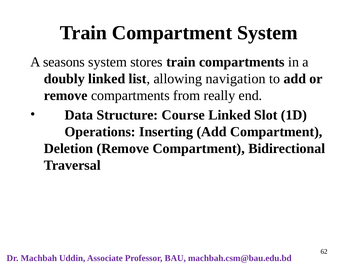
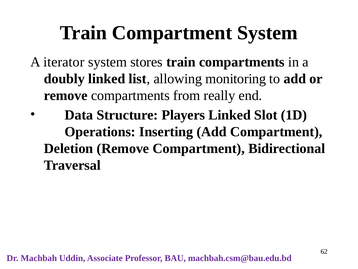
seasons: seasons -> iterator (64, 62)
navigation: navigation -> monitoring (236, 79)
Course: Course -> Players (183, 115)
